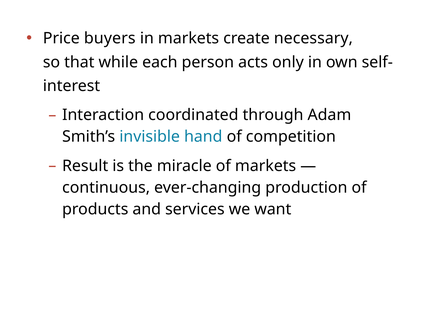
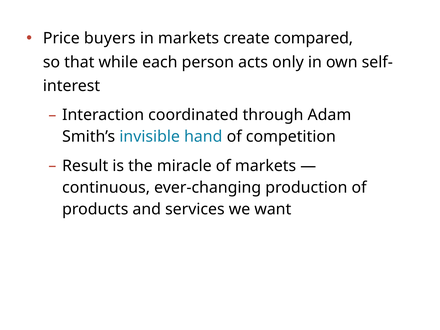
necessary: necessary -> compared (313, 38)
